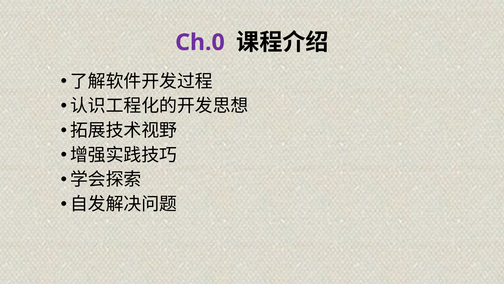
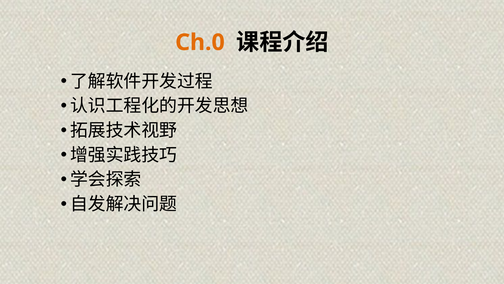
Ch.0 colour: purple -> orange (200, 42)
